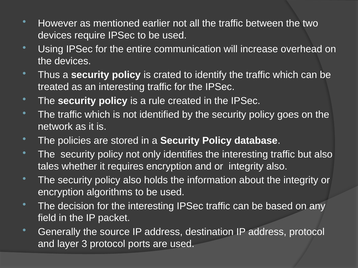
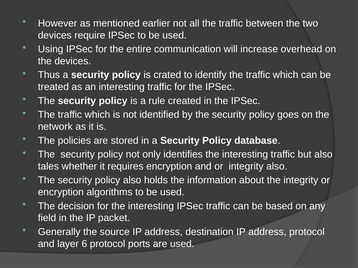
3: 3 -> 6 (84, 244)
